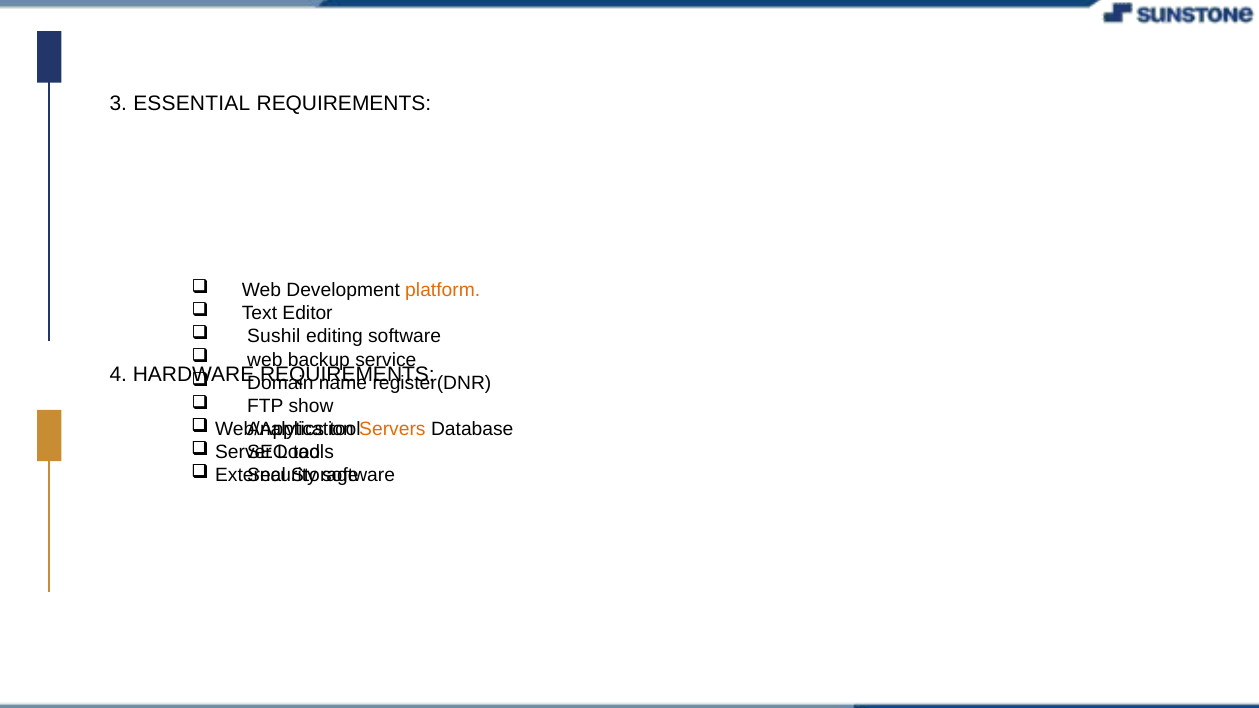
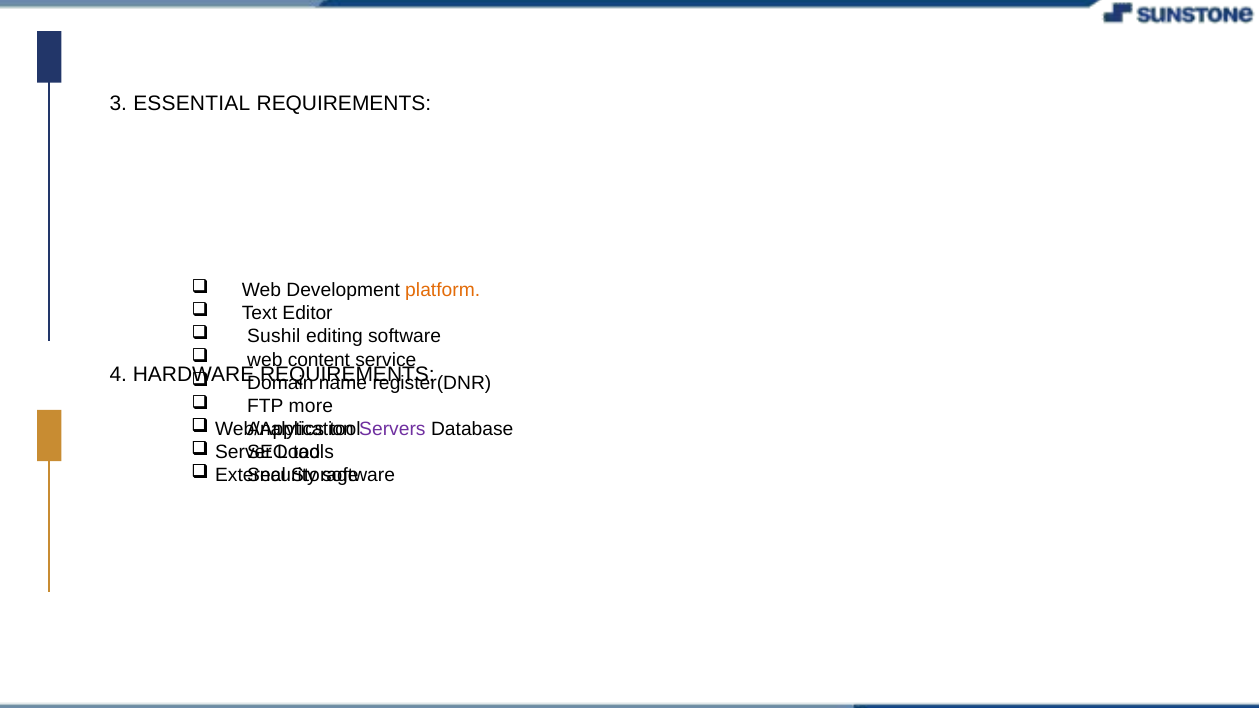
backup: backup -> content (319, 360)
show: show -> more (311, 406)
Servers colour: orange -> purple (392, 429)
